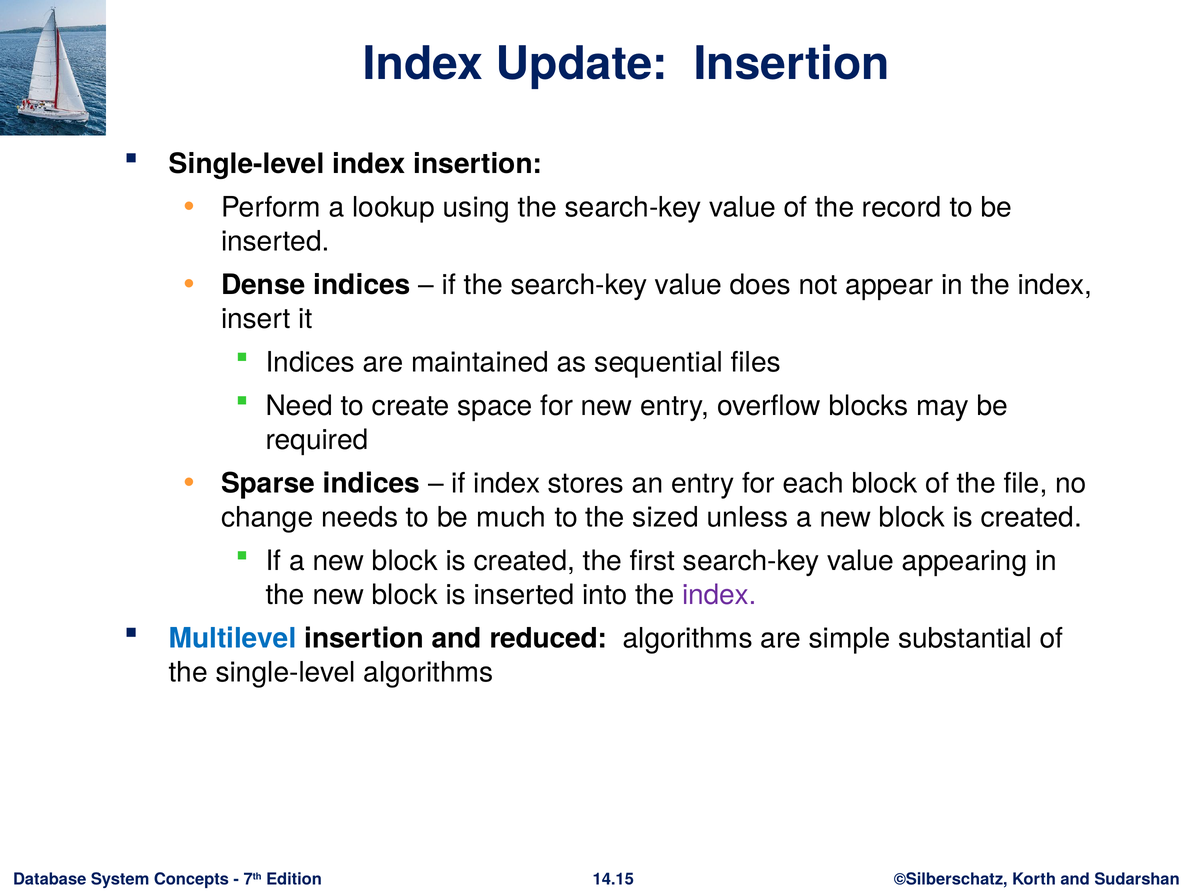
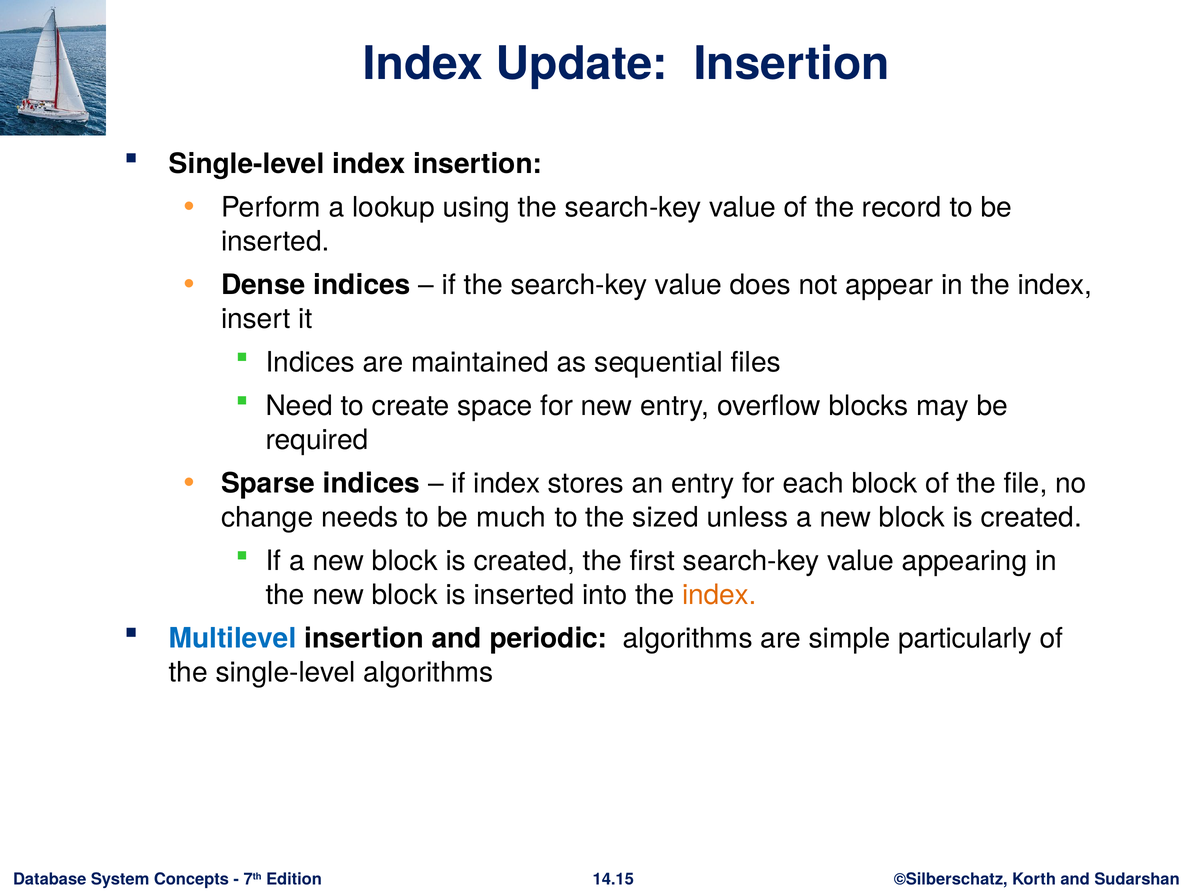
index colour: purple -> orange (719, 595)
reduced: reduced -> periodic (548, 638)
substantial: substantial -> particularly (965, 638)
